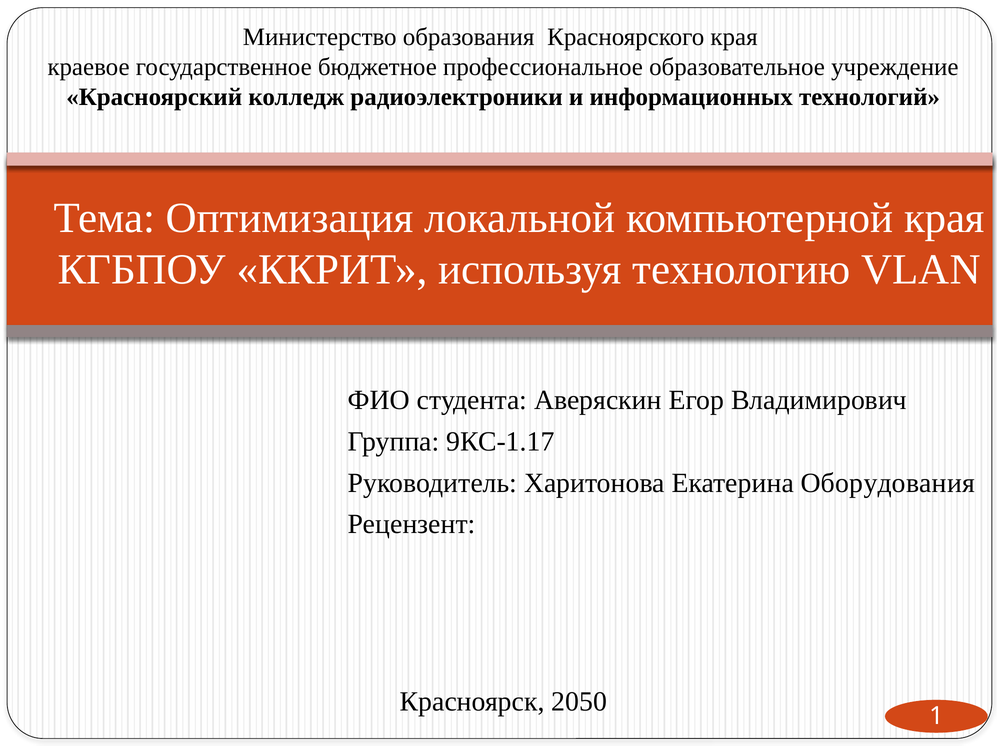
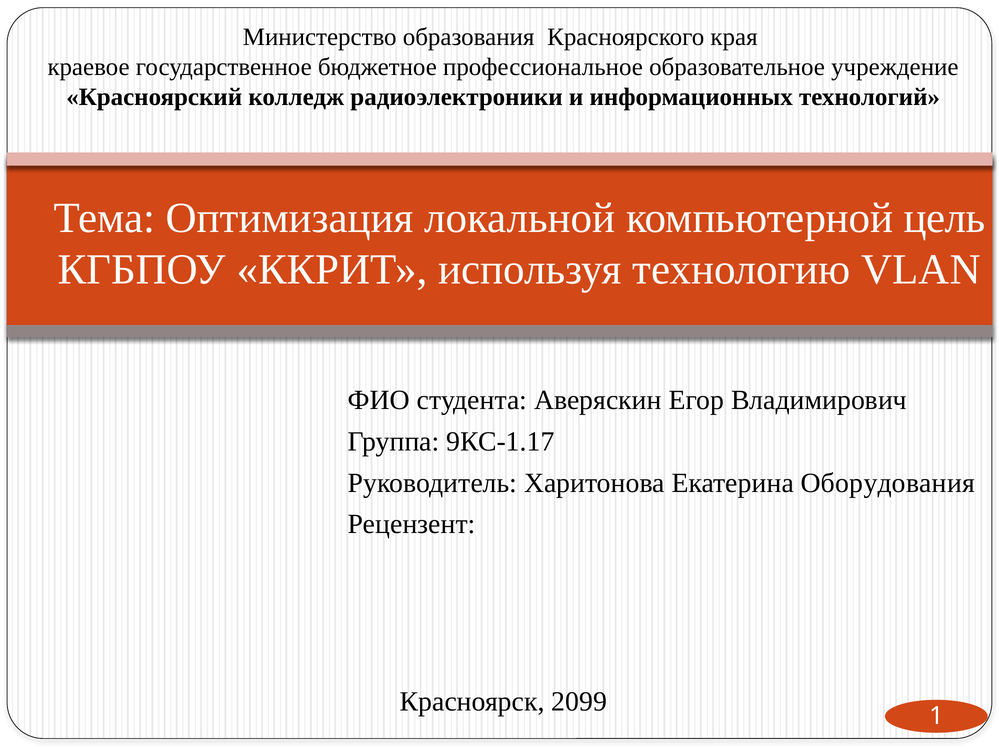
компьютерной края: края -> цель (945, 218)
2050: 2050 -> 2099 (579, 702)
